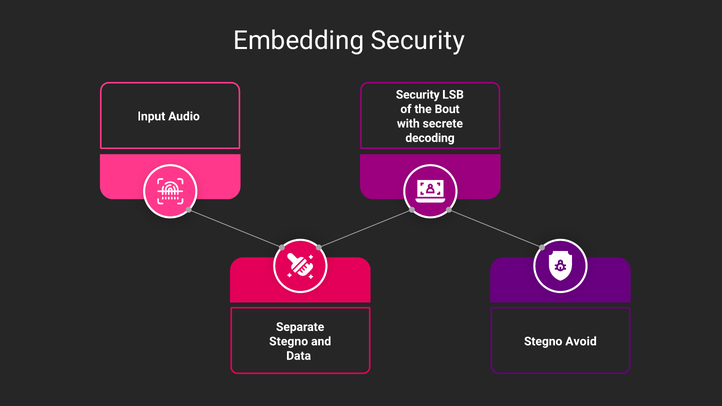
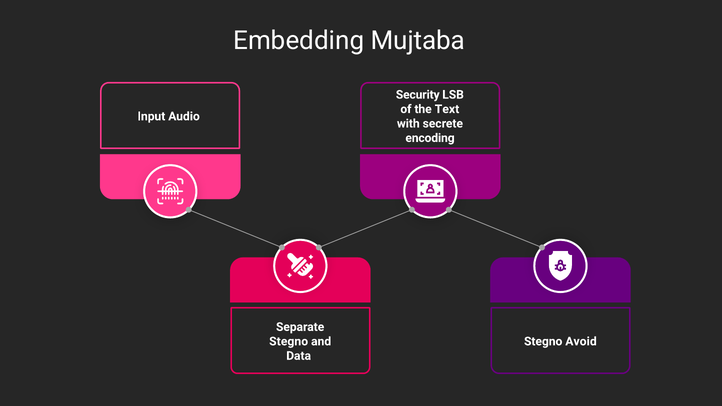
Embedding Security: Security -> Mujtaba (418, 41)
Bout: Bout -> Text (447, 109)
decoding: decoding -> encoding (430, 138)
